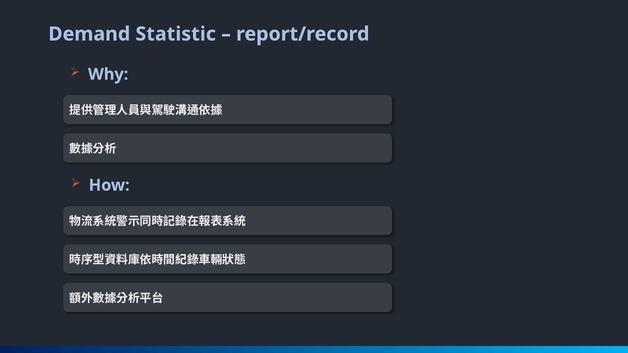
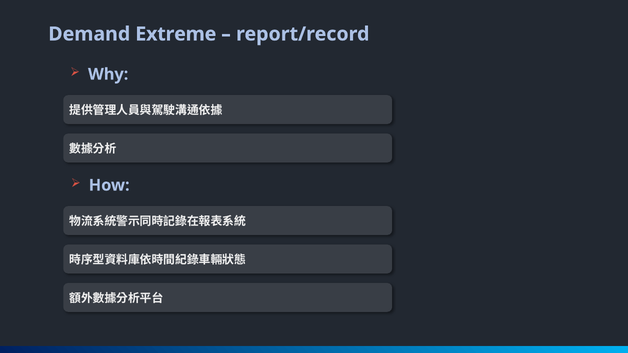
Statistic: Statistic -> Extreme (176, 34)
